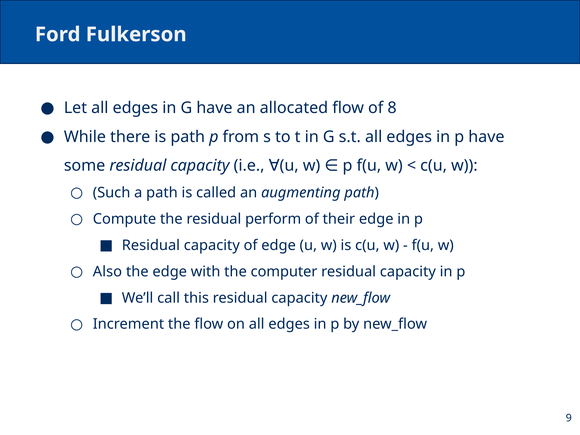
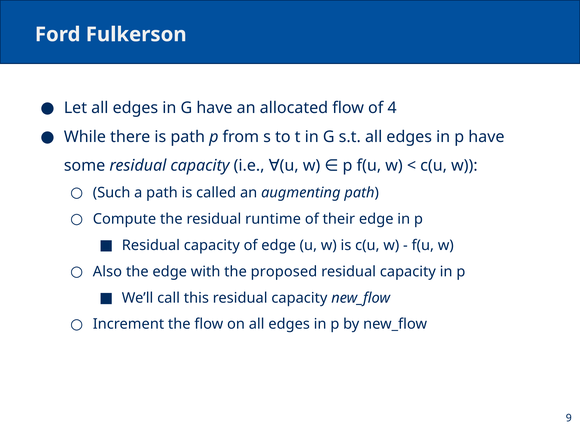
8: 8 -> 4 (392, 108)
perform: perform -> runtime (273, 219)
computer: computer -> proposed (284, 272)
